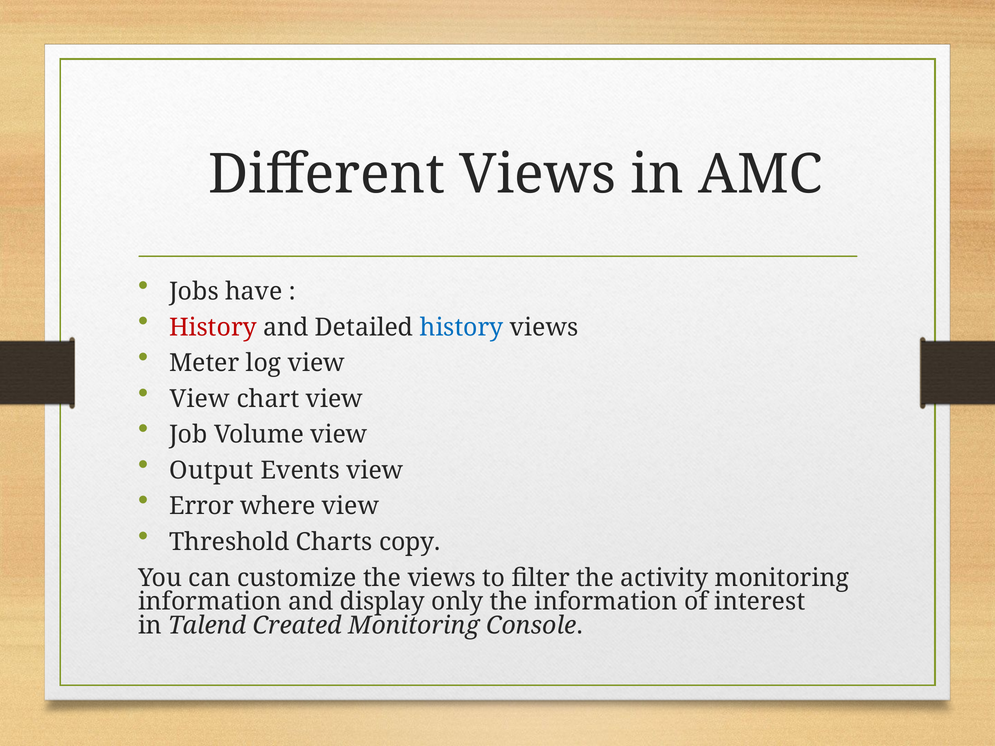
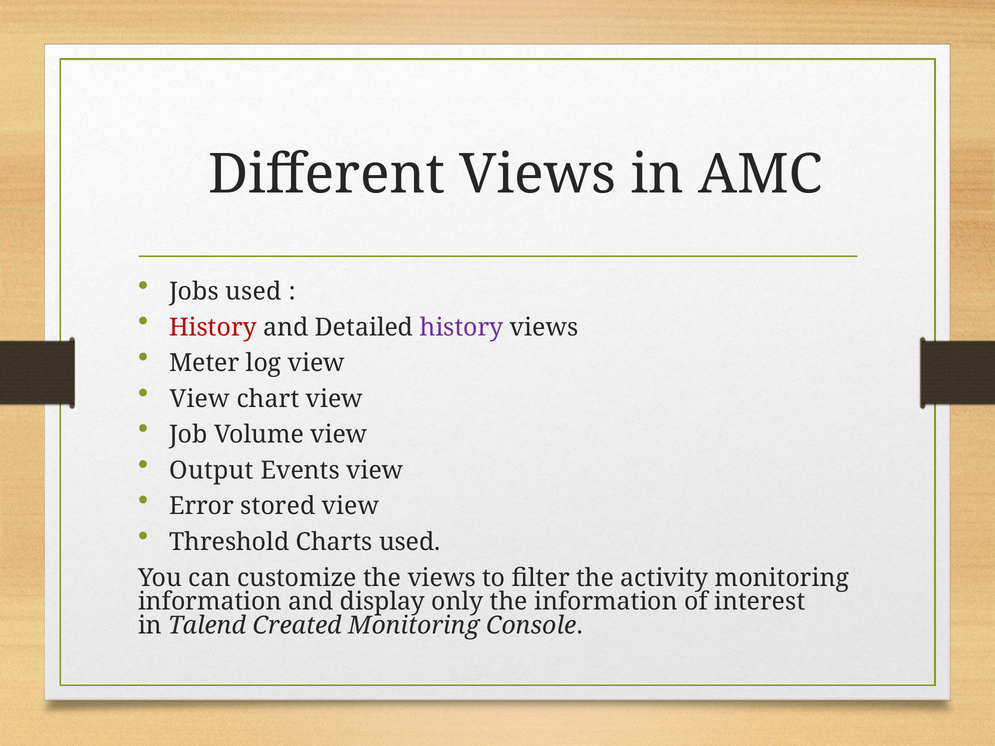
Jobs have: have -> used (254, 292)
history colour: blue -> purple (462, 327)
where: where -> stored (278, 506)
Charts copy: copy -> used (410, 542)
